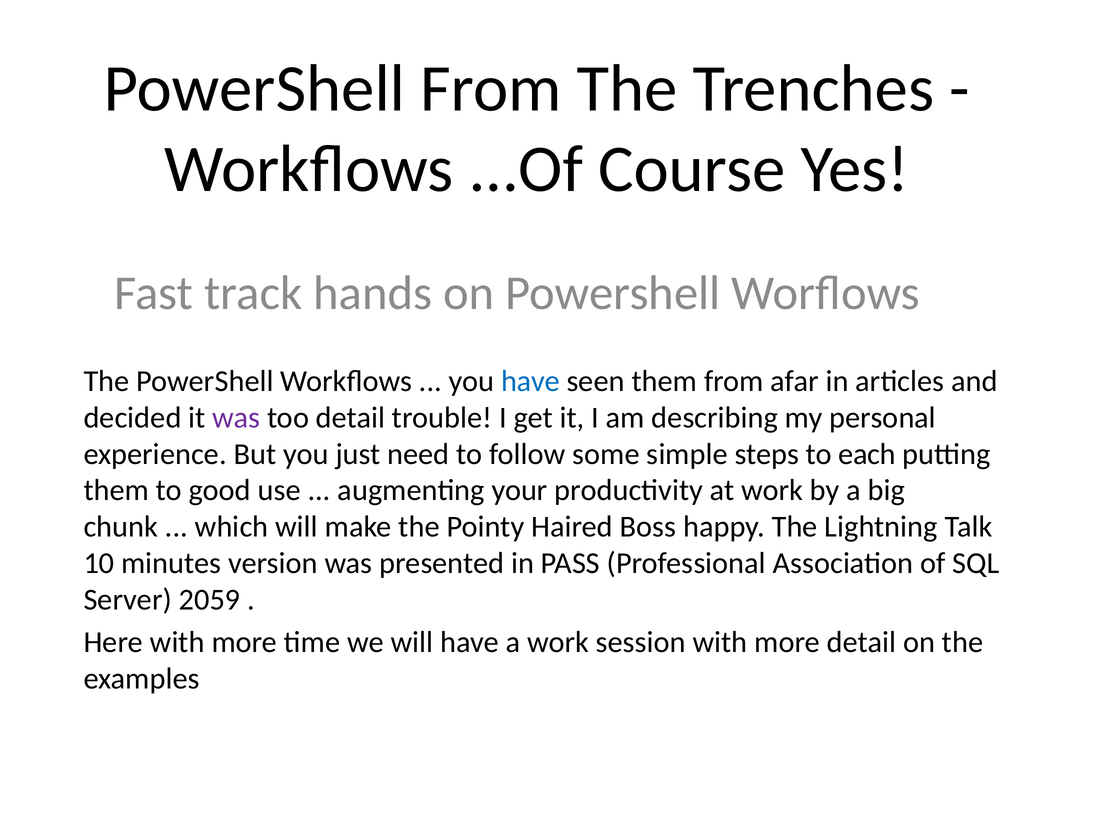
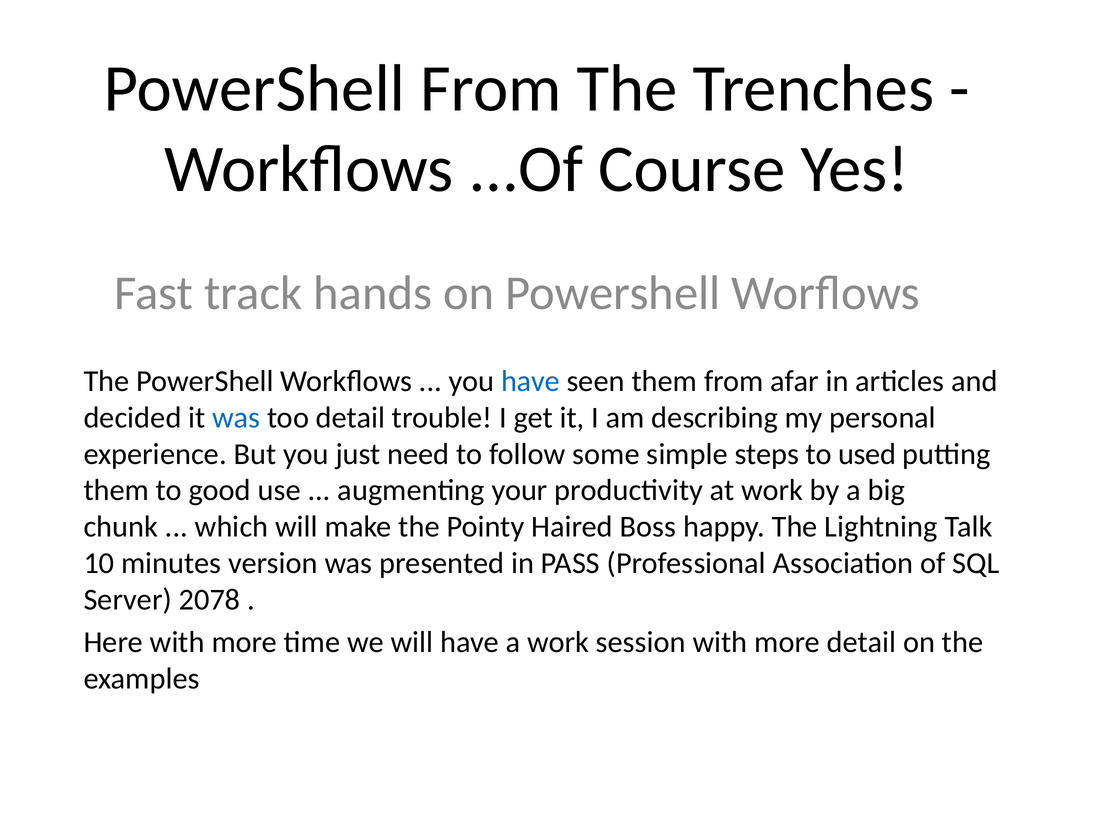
was colour: purple -> blue (236, 417)
each: each -> used (867, 454)
2059: 2059 -> 2078 (210, 600)
